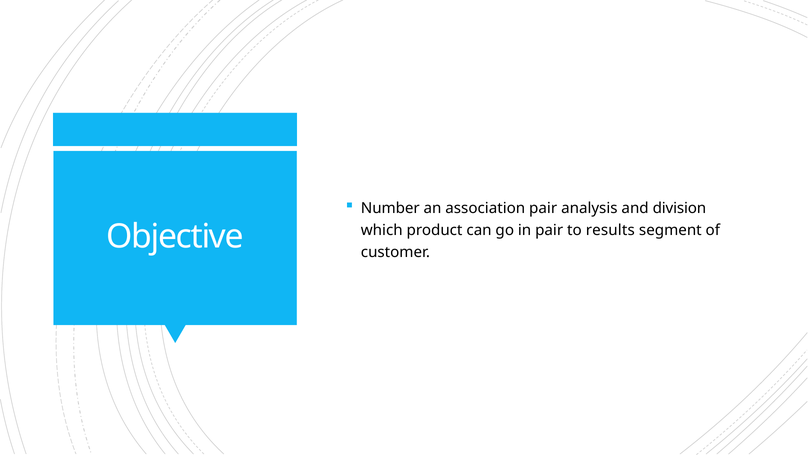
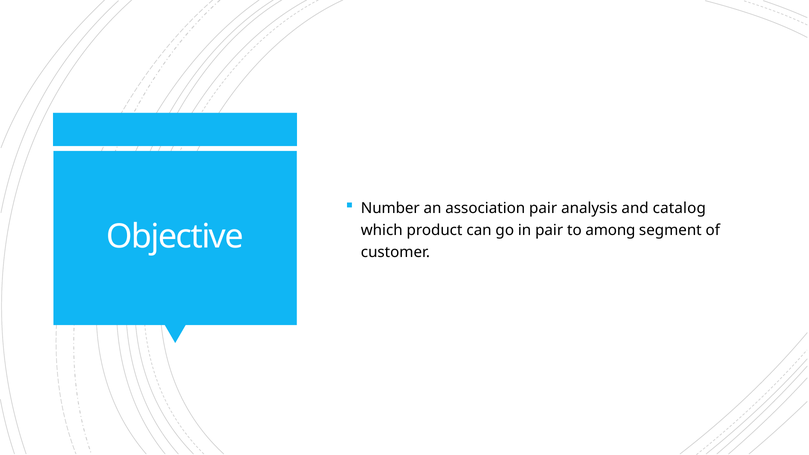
division: division -> catalog (679, 208)
results: results -> among (610, 230)
